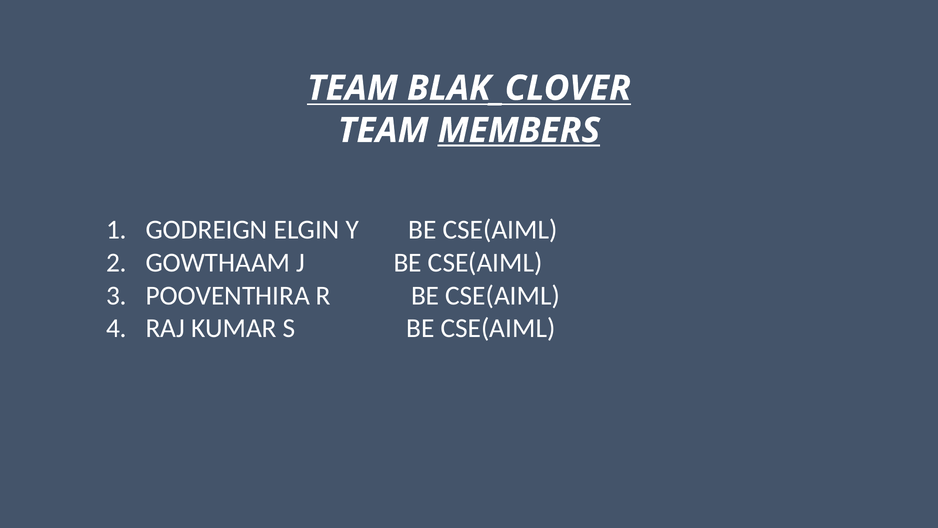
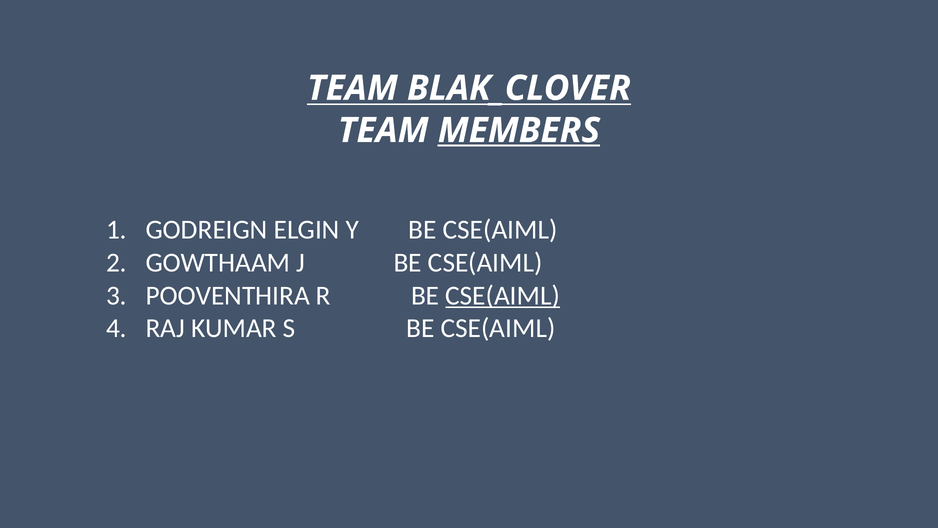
CSE(AIML underline: none -> present (503, 295)
